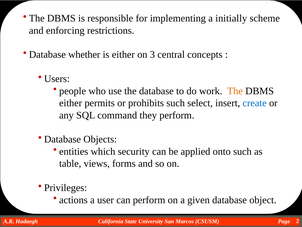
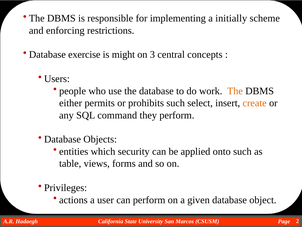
whether: whether -> exercise (84, 55)
is either: either -> might (123, 55)
create colour: blue -> orange (255, 103)
